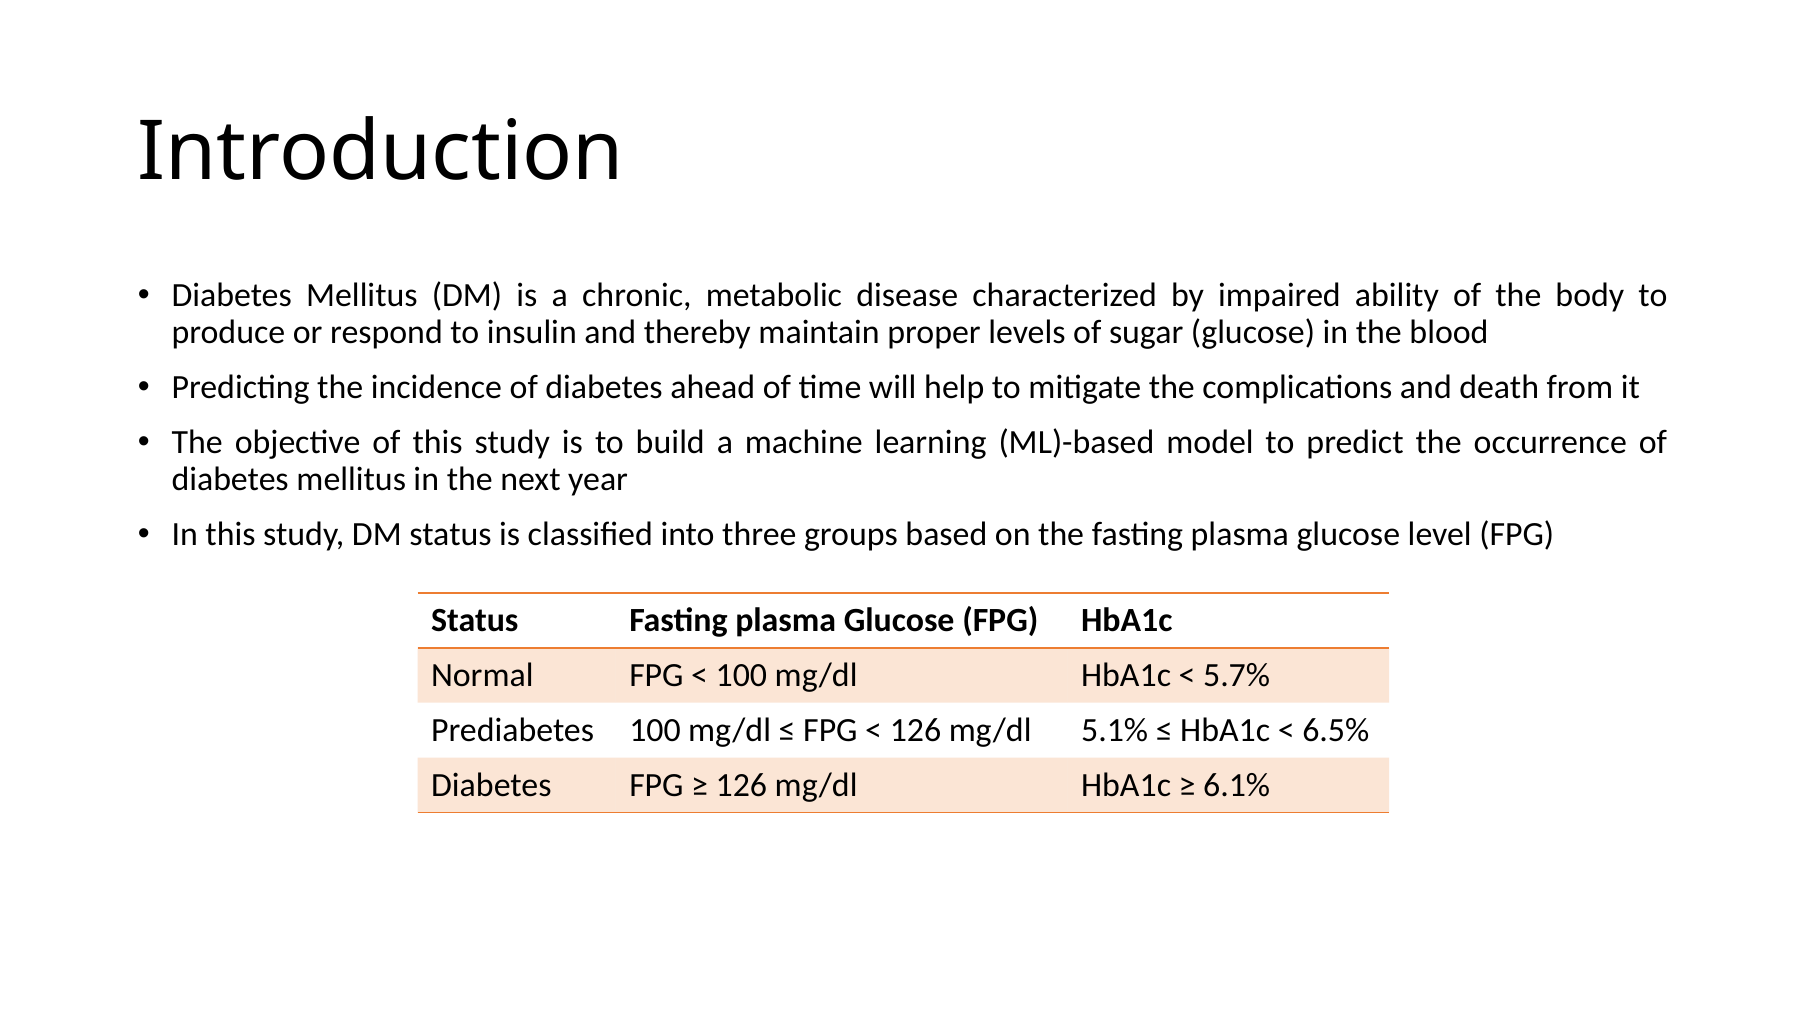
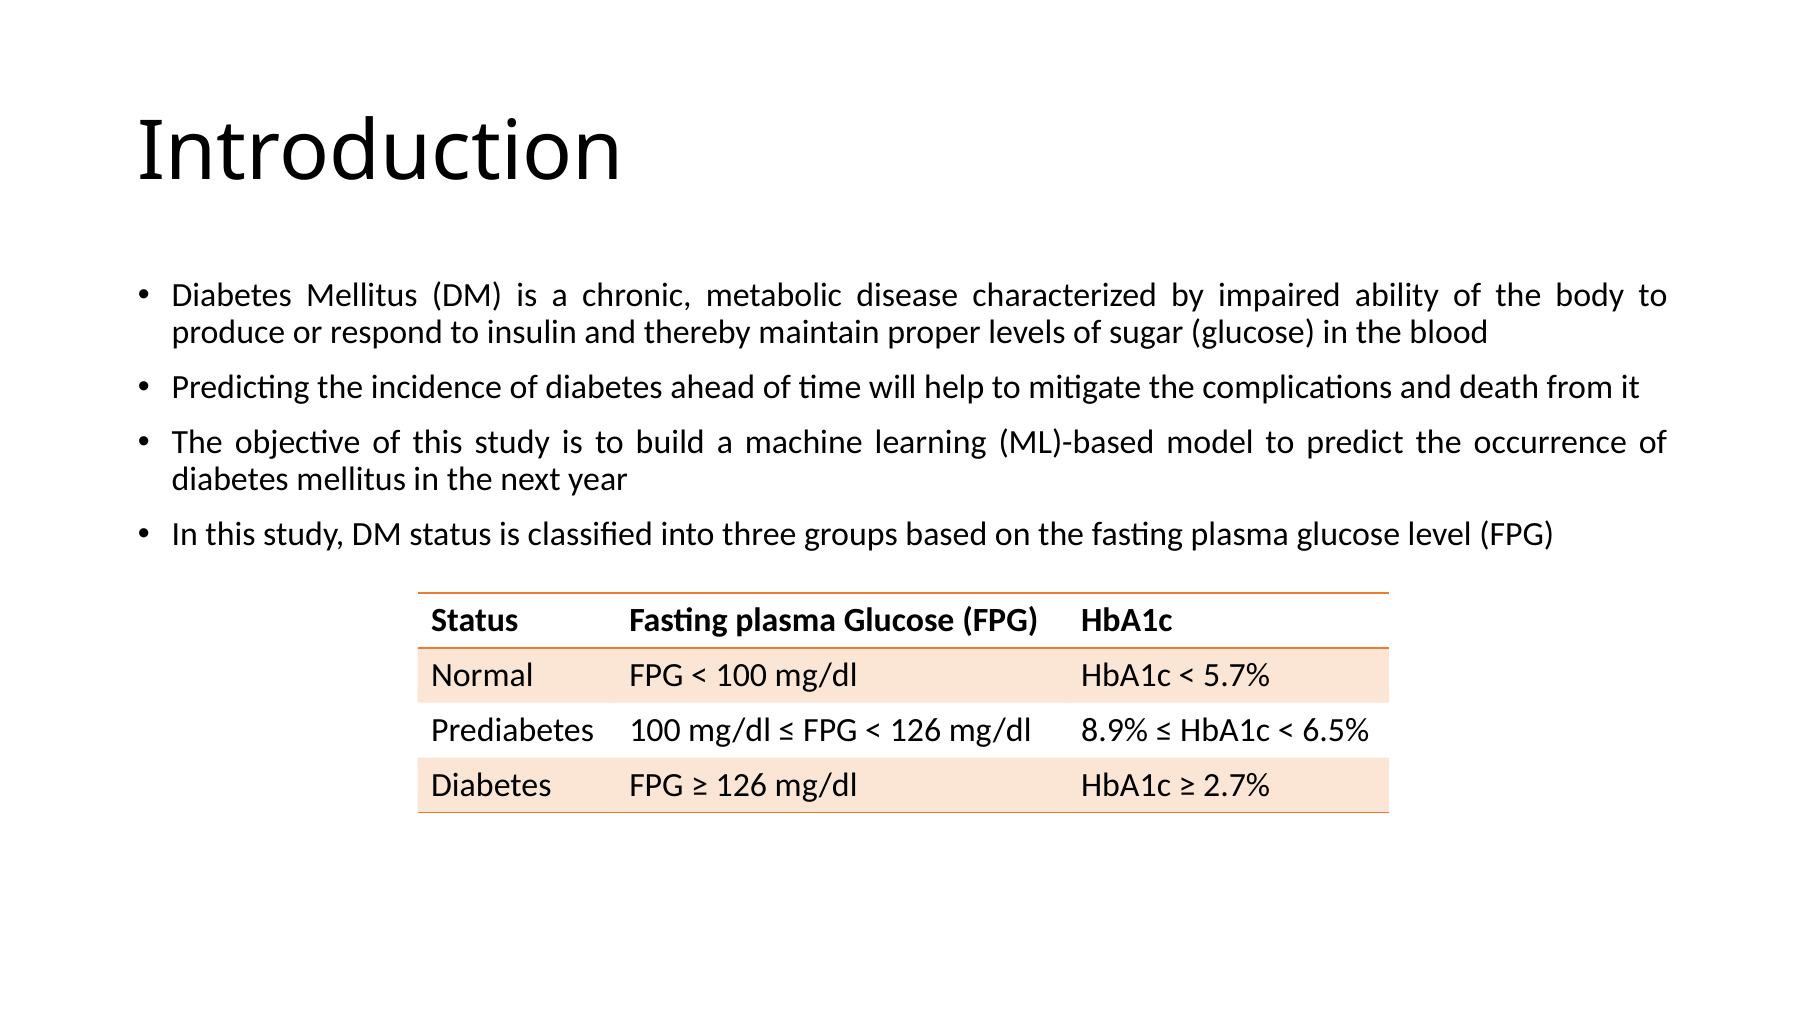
5.1%: 5.1% -> 8.9% (1115, 731)
6.1%: 6.1% -> 2.7% (1237, 786)
